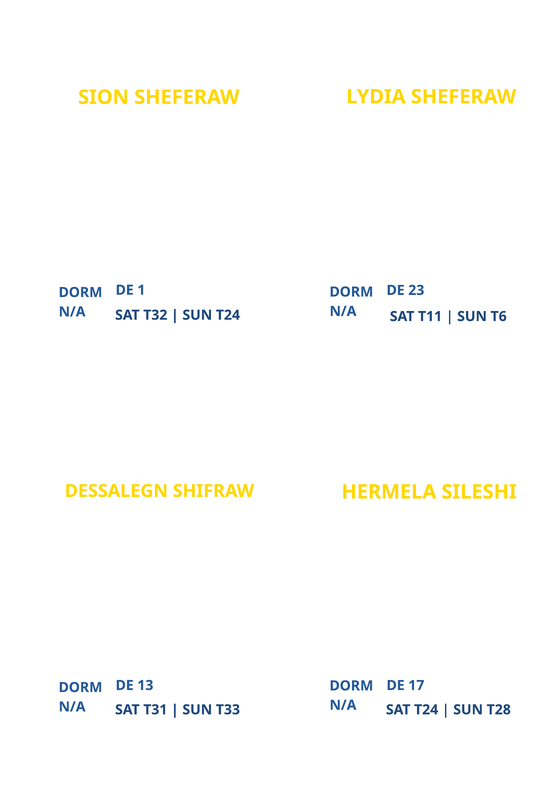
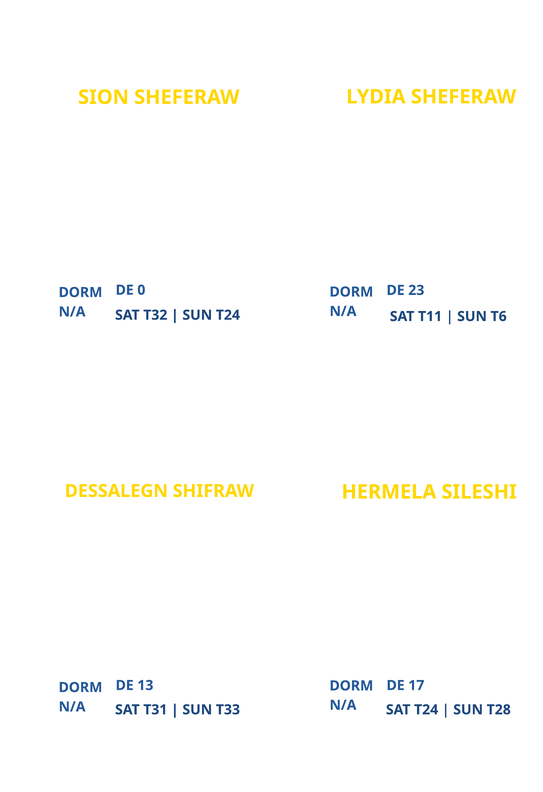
1: 1 -> 0 (141, 290)
